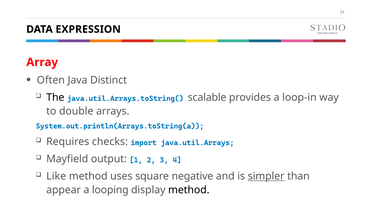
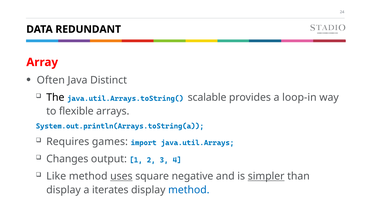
EXPRESSION: EXPRESSION -> REDUNDANT (88, 29)
double: double -> flexible (76, 111)
checks: checks -> games (110, 141)
Mayfield: Mayfield -> Changes (67, 159)
uses underline: none -> present (121, 176)
appear: appear -> display (64, 190)
looping: looping -> iterates (110, 190)
method colour: black -> blue (189, 190)
